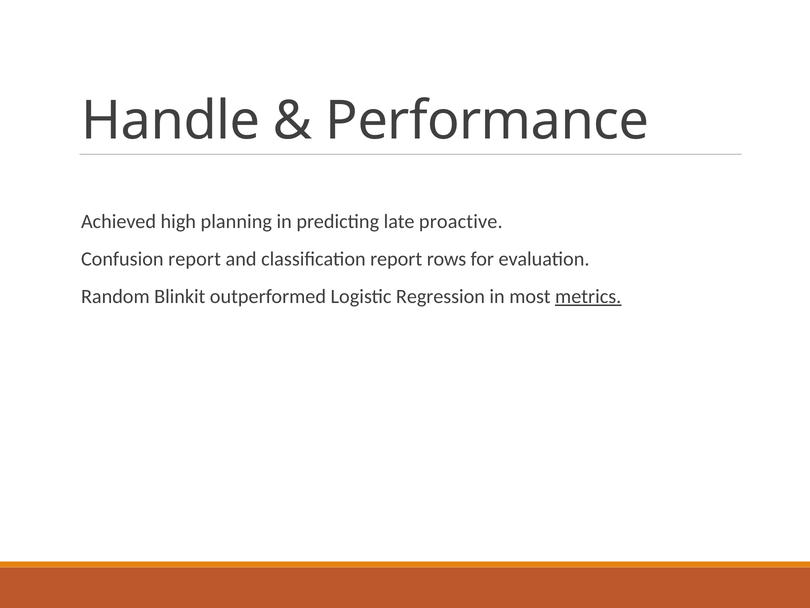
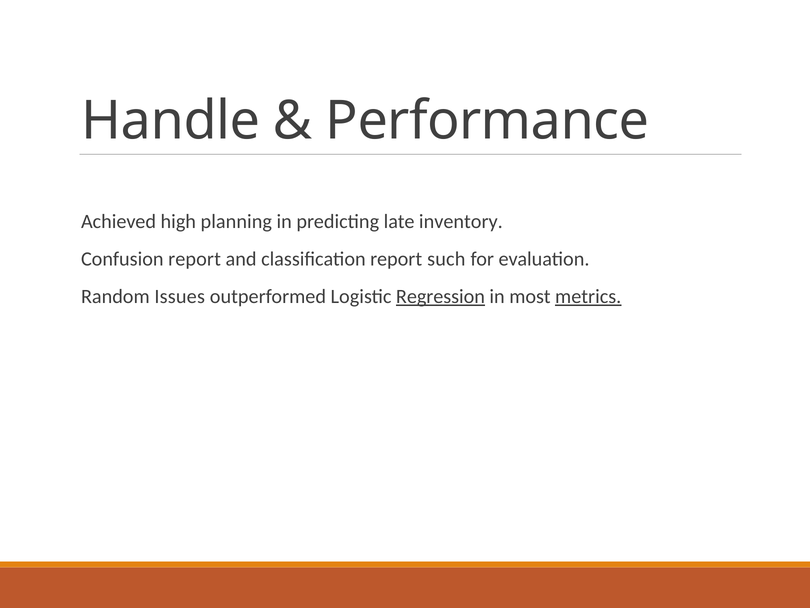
proactive: proactive -> inventory (461, 221)
rows: rows -> such (446, 259)
Blinkit: Blinkit -> Issues (180, 296)
Regression underline: none -> present (440, 296)
